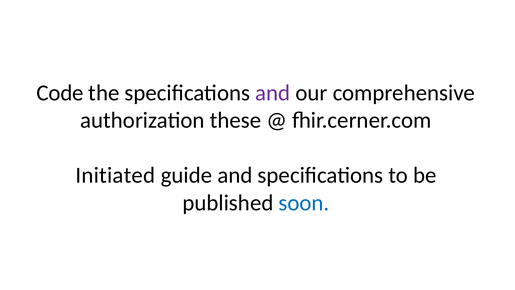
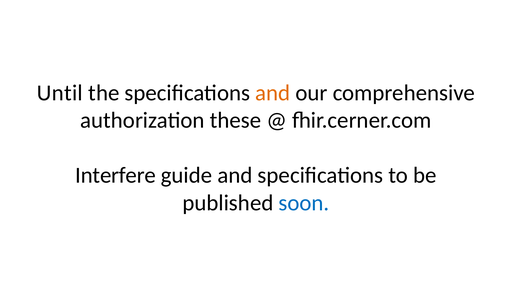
Code: Code -> Until (60, 93)
and colour: purple -> orange (273, 93)
Initiated: Initiated -> Interfere (116, 175)
